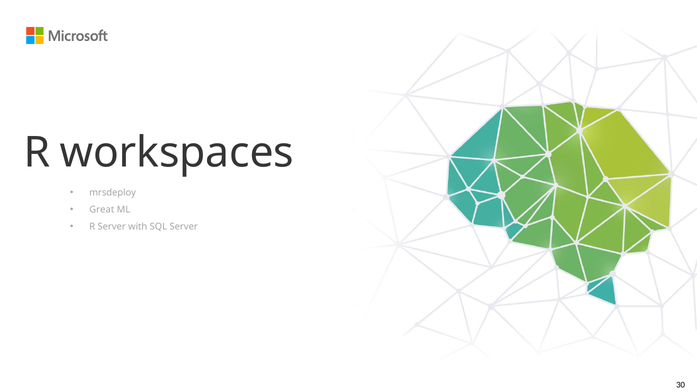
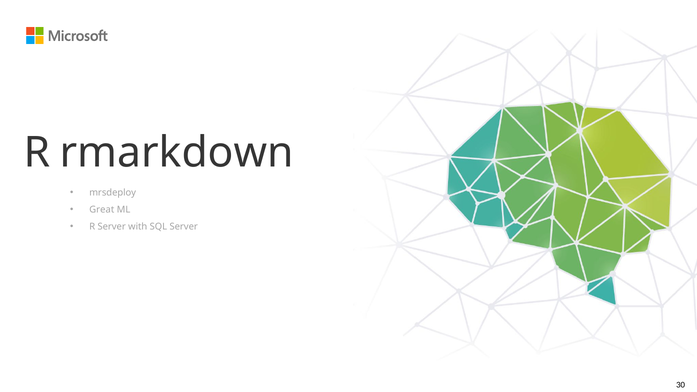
workspaces: workspaces -> rmarkdown (177, 153)
